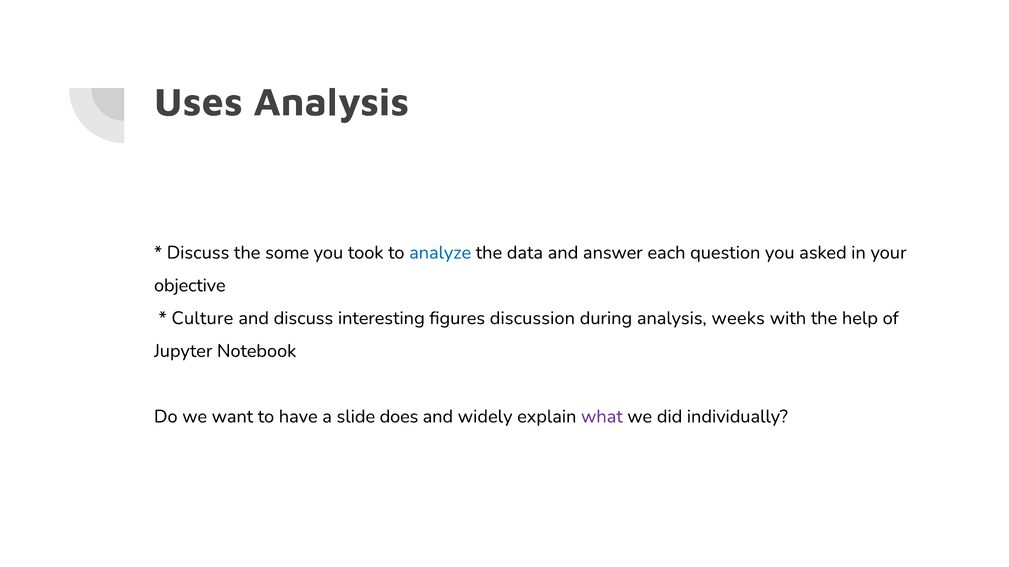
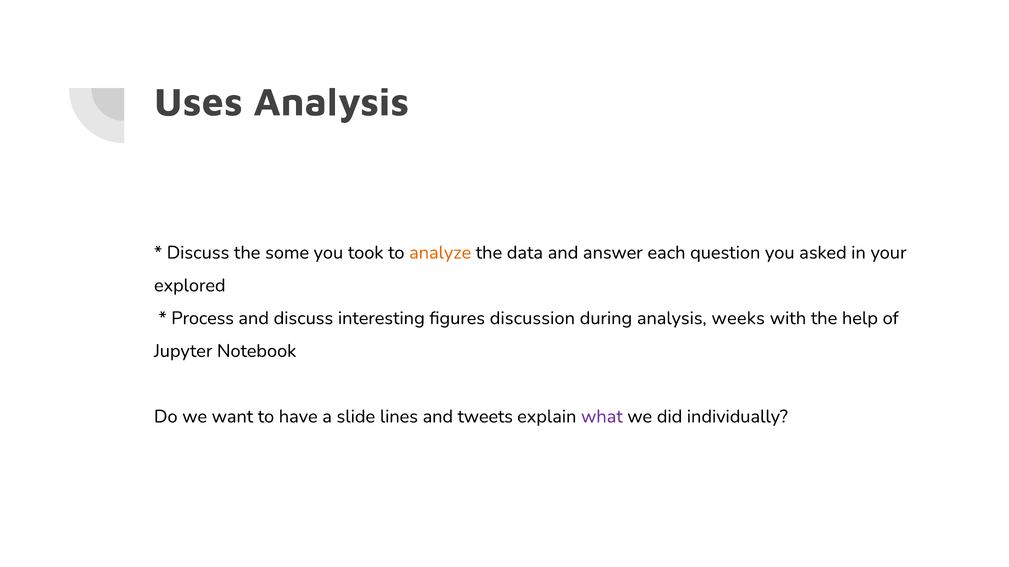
analyze colour: blue -> orange (440, 253)
objective: objective -> explored (190, 286)
Culture: Culture -> Process (203, 318)
does: does -> lines (399, 417)
widely: widely -> tweets (485, 417)
